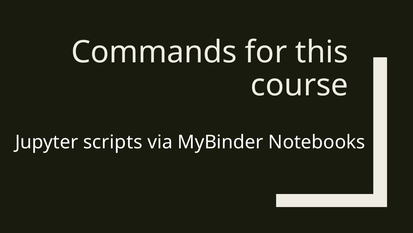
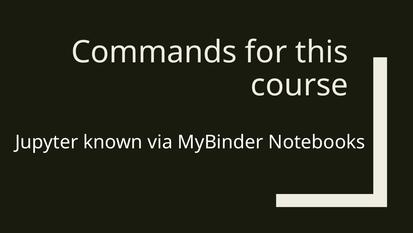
scripts: scripts -> known (113, 142)
